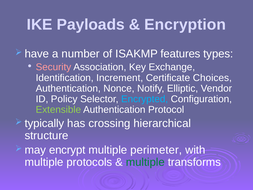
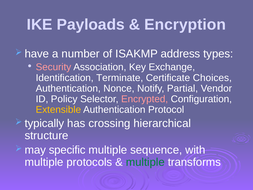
features: features -> address (180, 54)
Increment: Increment -> Terminate (120, 78)
Elliptic: Elliptic -> Partial (182, 88)
Encrypted colour: light blue -> pink (145, 99)
Extensible colour: light green -> yellow (58, 110)
encrypt: encrypt -> specific (67, 150)
perimeter: perimeter -> sequence (156, 150)
